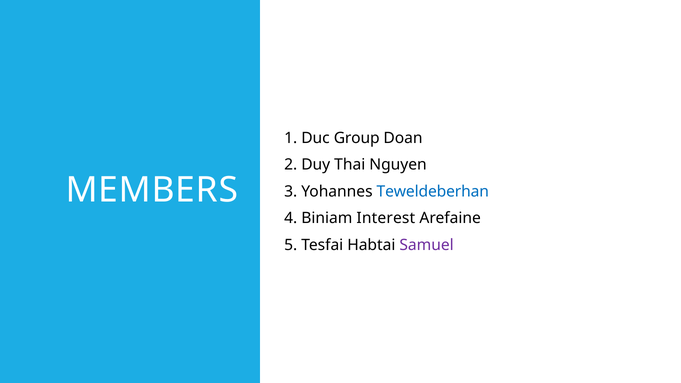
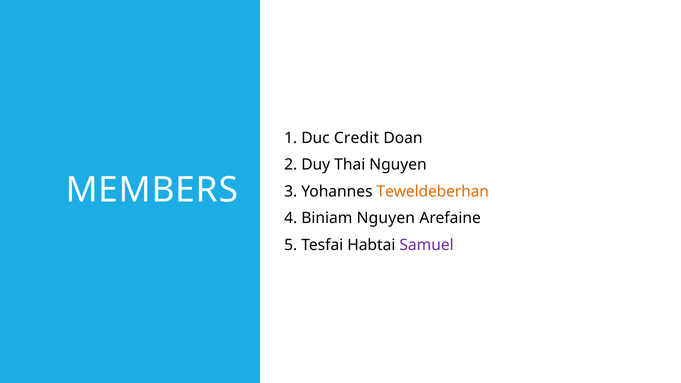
Group: Group -> Credit (357, 138)
Teweldeberhan colour: blue -> orange (433, 191)
Biniam Interest: Interest -> Nguyen (386, 218)
